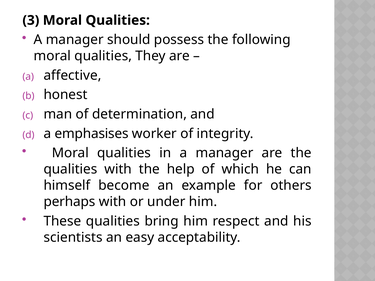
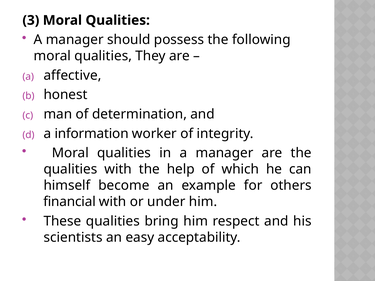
emphasises: emphasises -> information (92, 134)
perhaps: perhaps -> financial (70, 202)
